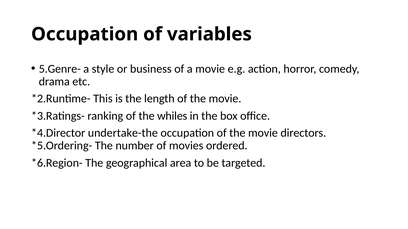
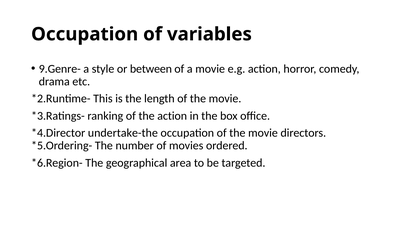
5.Genre-: 5.Genre- -> 9.Genre- (60, 69)
business: business -> between (151, 69)
the whiles: whiles -> action (172, 116)
